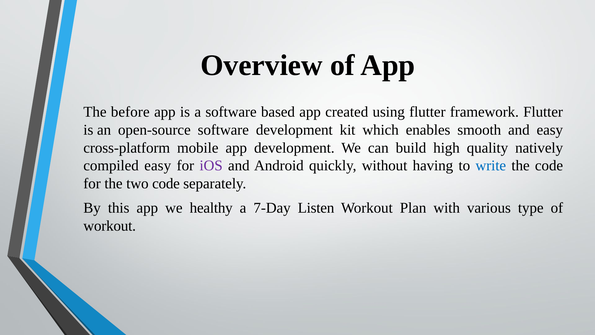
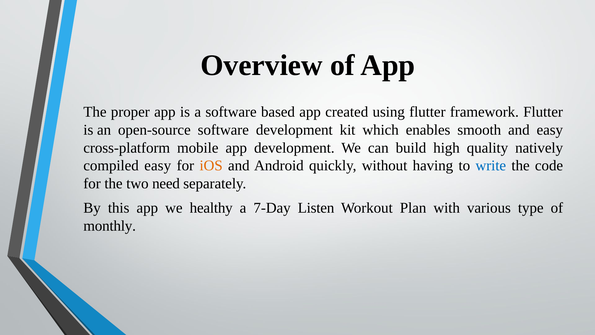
before: before -> proper (130, 112)
iOS colour: purple -> orange (211, 165)
two code: code -> need (166, 183)
workout: workout -> monthly (110, 226)
